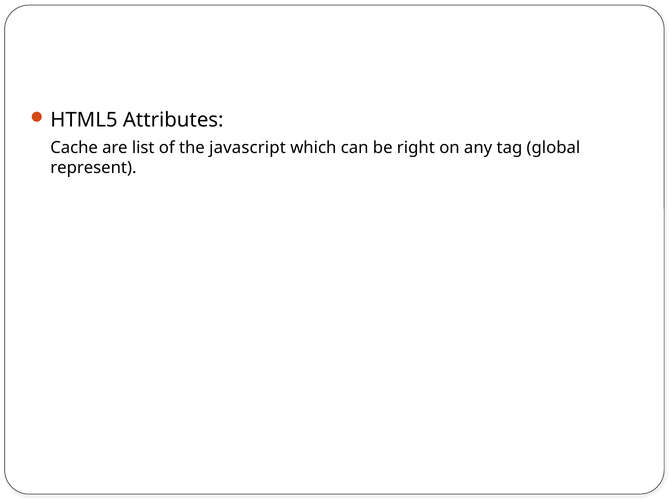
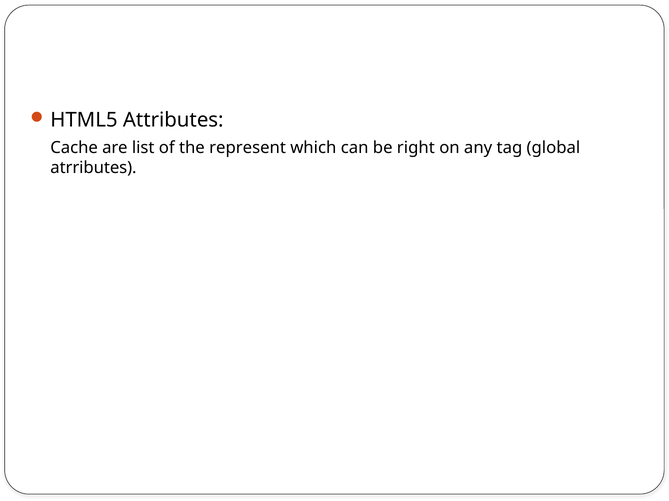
javascript: javascript -> represent (248, 148)
represent: represent -> atrributes (93, 168)
